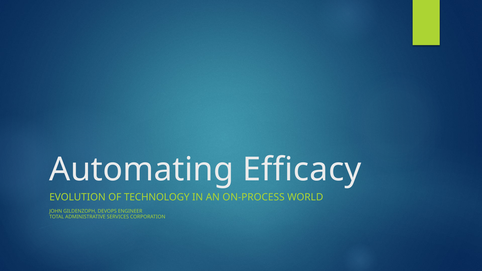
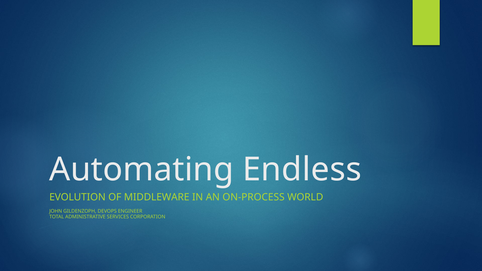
Efficacy: Efficacy -> Endless (302, 169)
TECHNOLOGY: TECHNOLOGY -> MIDDLEWARE (157, 197)
